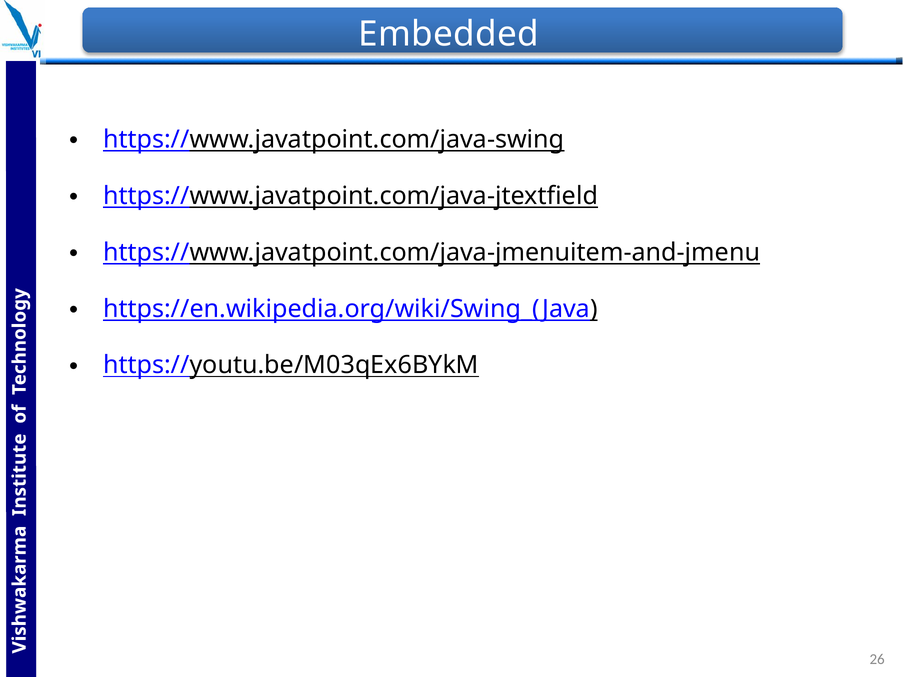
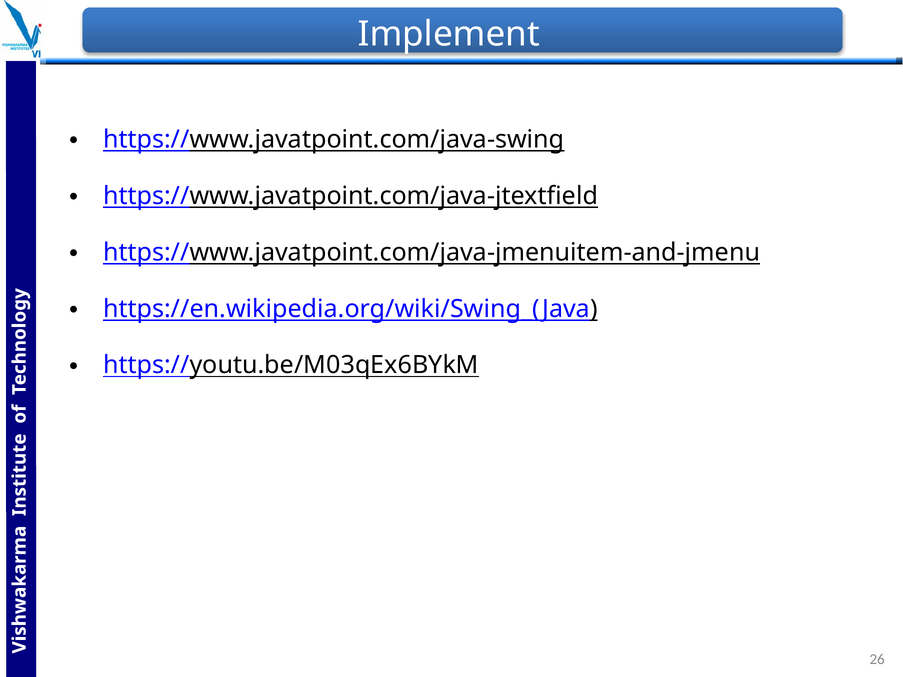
Embedded: Embedded -> Implement (449, 34)
